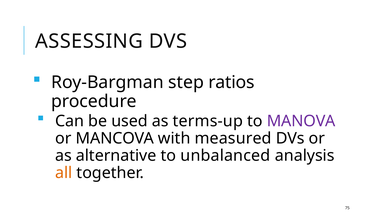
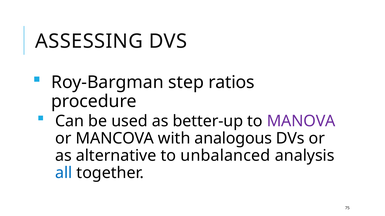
terms-up: terms-up -> better-up (208, 121)
measured: measured -> analogous (233, 139)
all colour: orange -> blue (64, 173)
